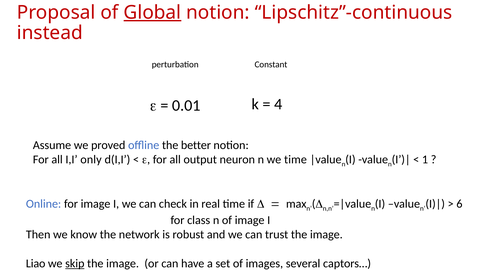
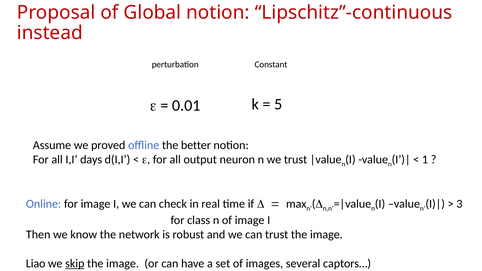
Global underline: present -> none (152, 12)
4: 4 -> 5 (278, 104)
only: only -> days (91, 160)
we time: time -> trust (296, 160)
6: 6 -> 3 (459, 204)
